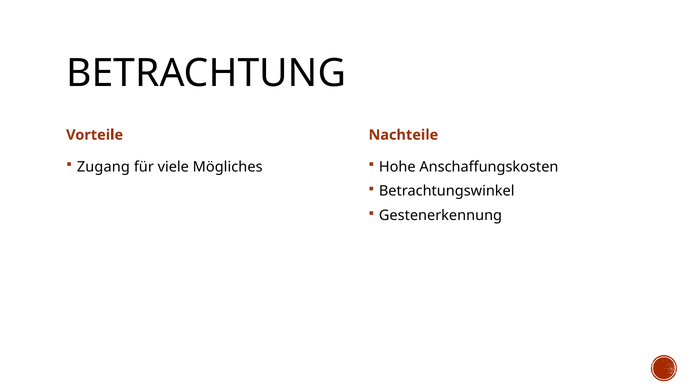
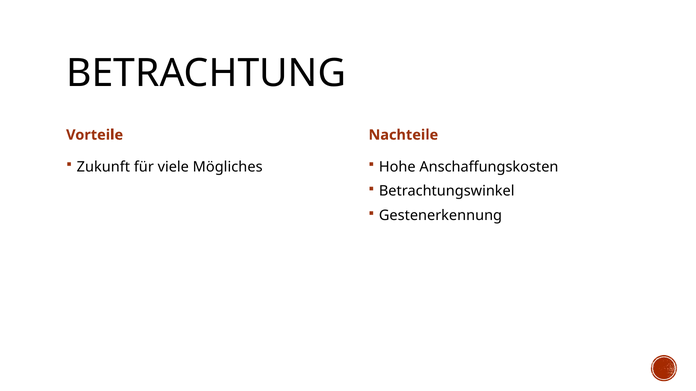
Zugang: Zugang -> Zukunft (103, 167)
